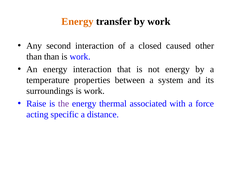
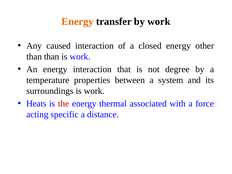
second: second -> caused (59, 46)
closed caused: caused -> energy (179, 46)
not energy: energy -> degree (177, 69)
Raise: Raise -> Heats (36, 104)
the colour: purple -> red (64, 104)
